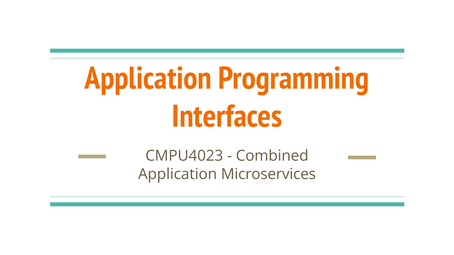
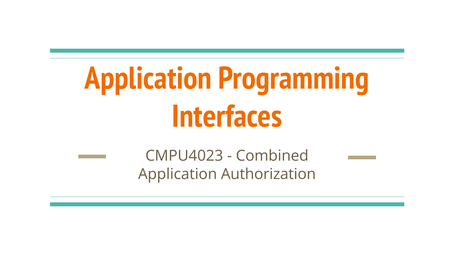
Microservices: Microservices -> Authorization (268, 174)
